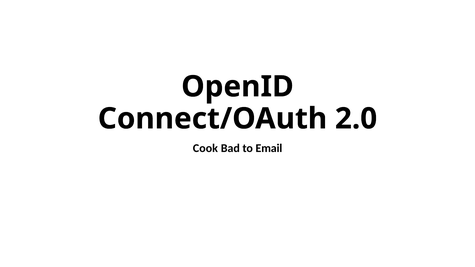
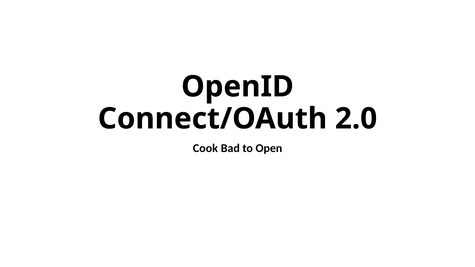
Email: Email -> Open (269, 148)
